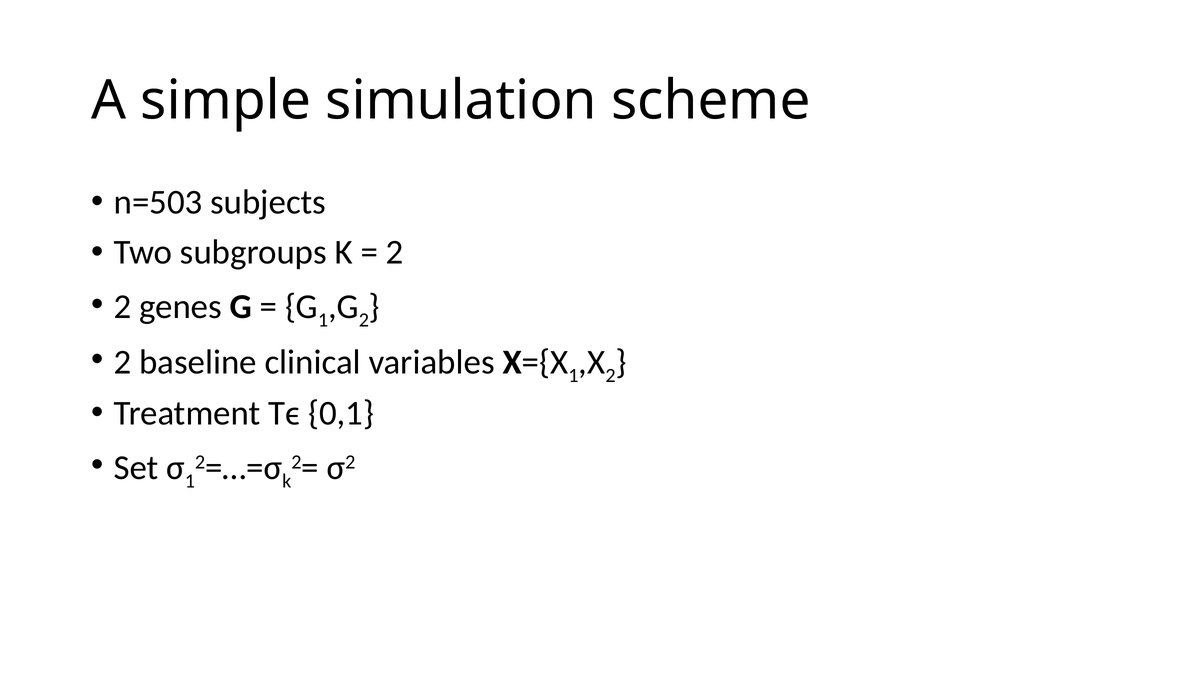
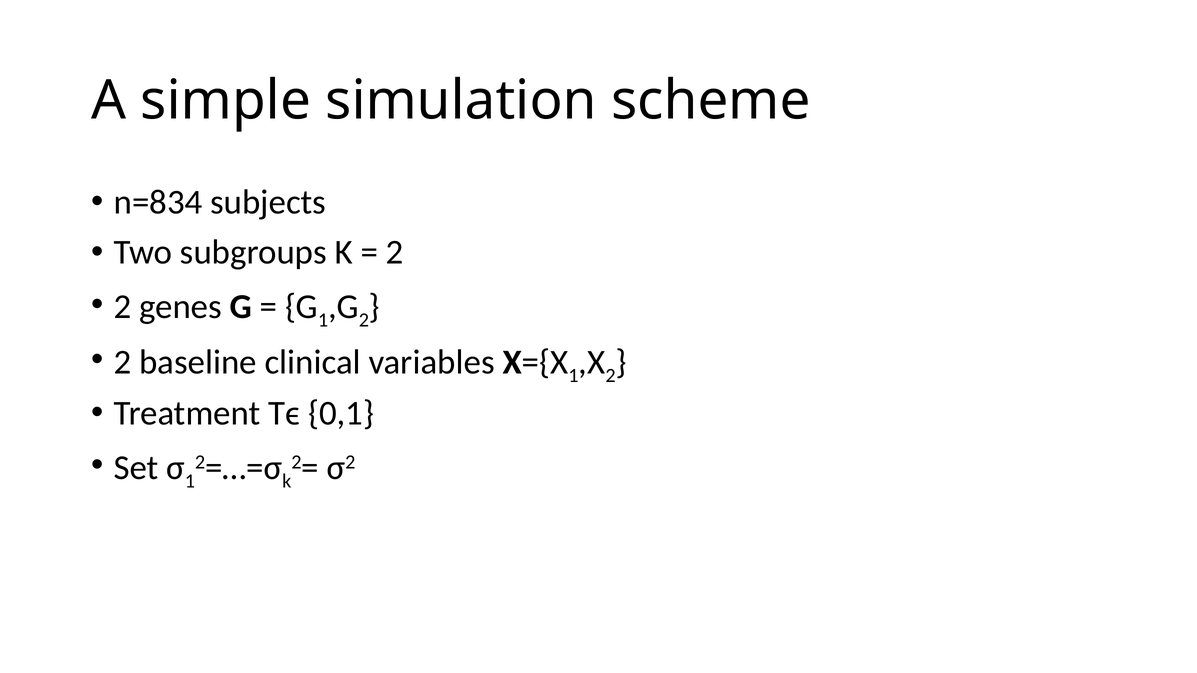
n=503: n=503 -> n=834 (158, 202)
